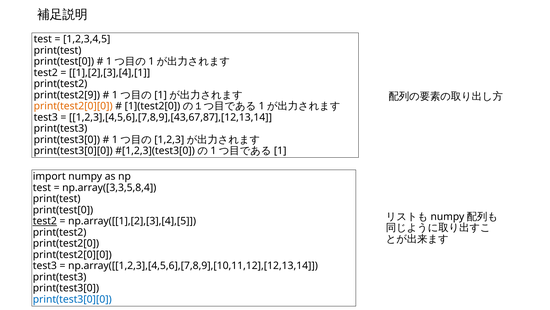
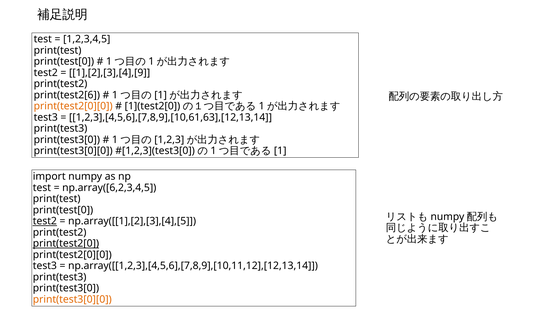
1],[2],[3],[4],[1: 1],[2],[3],[4],[1 -> 1],[2],[3],[4],[9 (110, 73)
print(test2[9: print(test2[9 -> print(test2[6 (67, 95)
1,2,3],[4,5,6],[7,8,9],[43,67,87],[12,13,14: 1,2,3],[4,5,6],[7,8,9],[43,67,87],[12,13,14 -> 1,2,3],[4,5,6],[7,8,9],[10,61,63],[12,13,14 (171, 117)
np.array([3,3,5,8,4: np.array([3,3,5,8,4 -> np.array([6,2,3,4,5 (109, 187)
print(test2[0 underline: none -> present (66, 243)
print(test3[0][0 colour: blue -> orange (72, 299)
